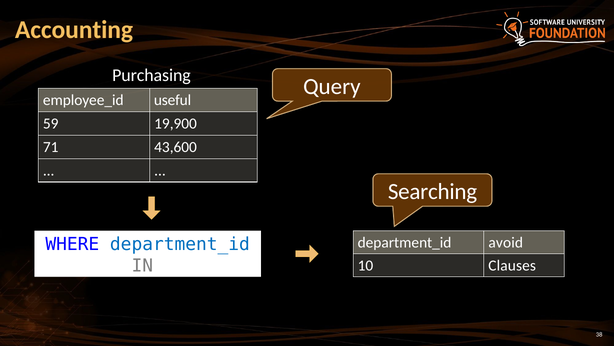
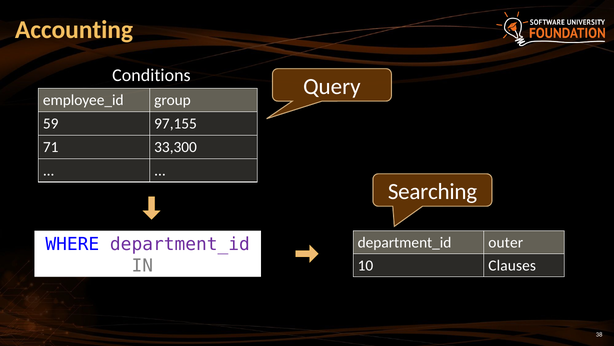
Purchasing: Purchasing -> Conditions (151, 75)
useful: useful -> group (173, 100)
19,900: 19,900 -> 97,155 (176, 123)
43,600: 43,600 -> 33,300 (176, 147)
avoid: avoid -> outer (506, 242)
department_id colour: blue -> purple (180, 244)
